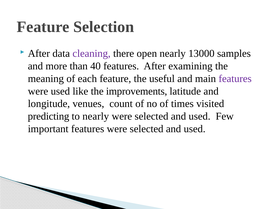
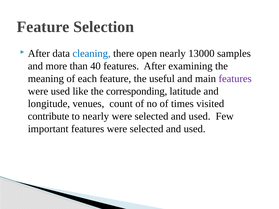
cleaning colour: purple -> blue (92, 54)
improvements: improvements -> corresponding (137, 91)
predicting: predicting -> contribute (49, 116)
